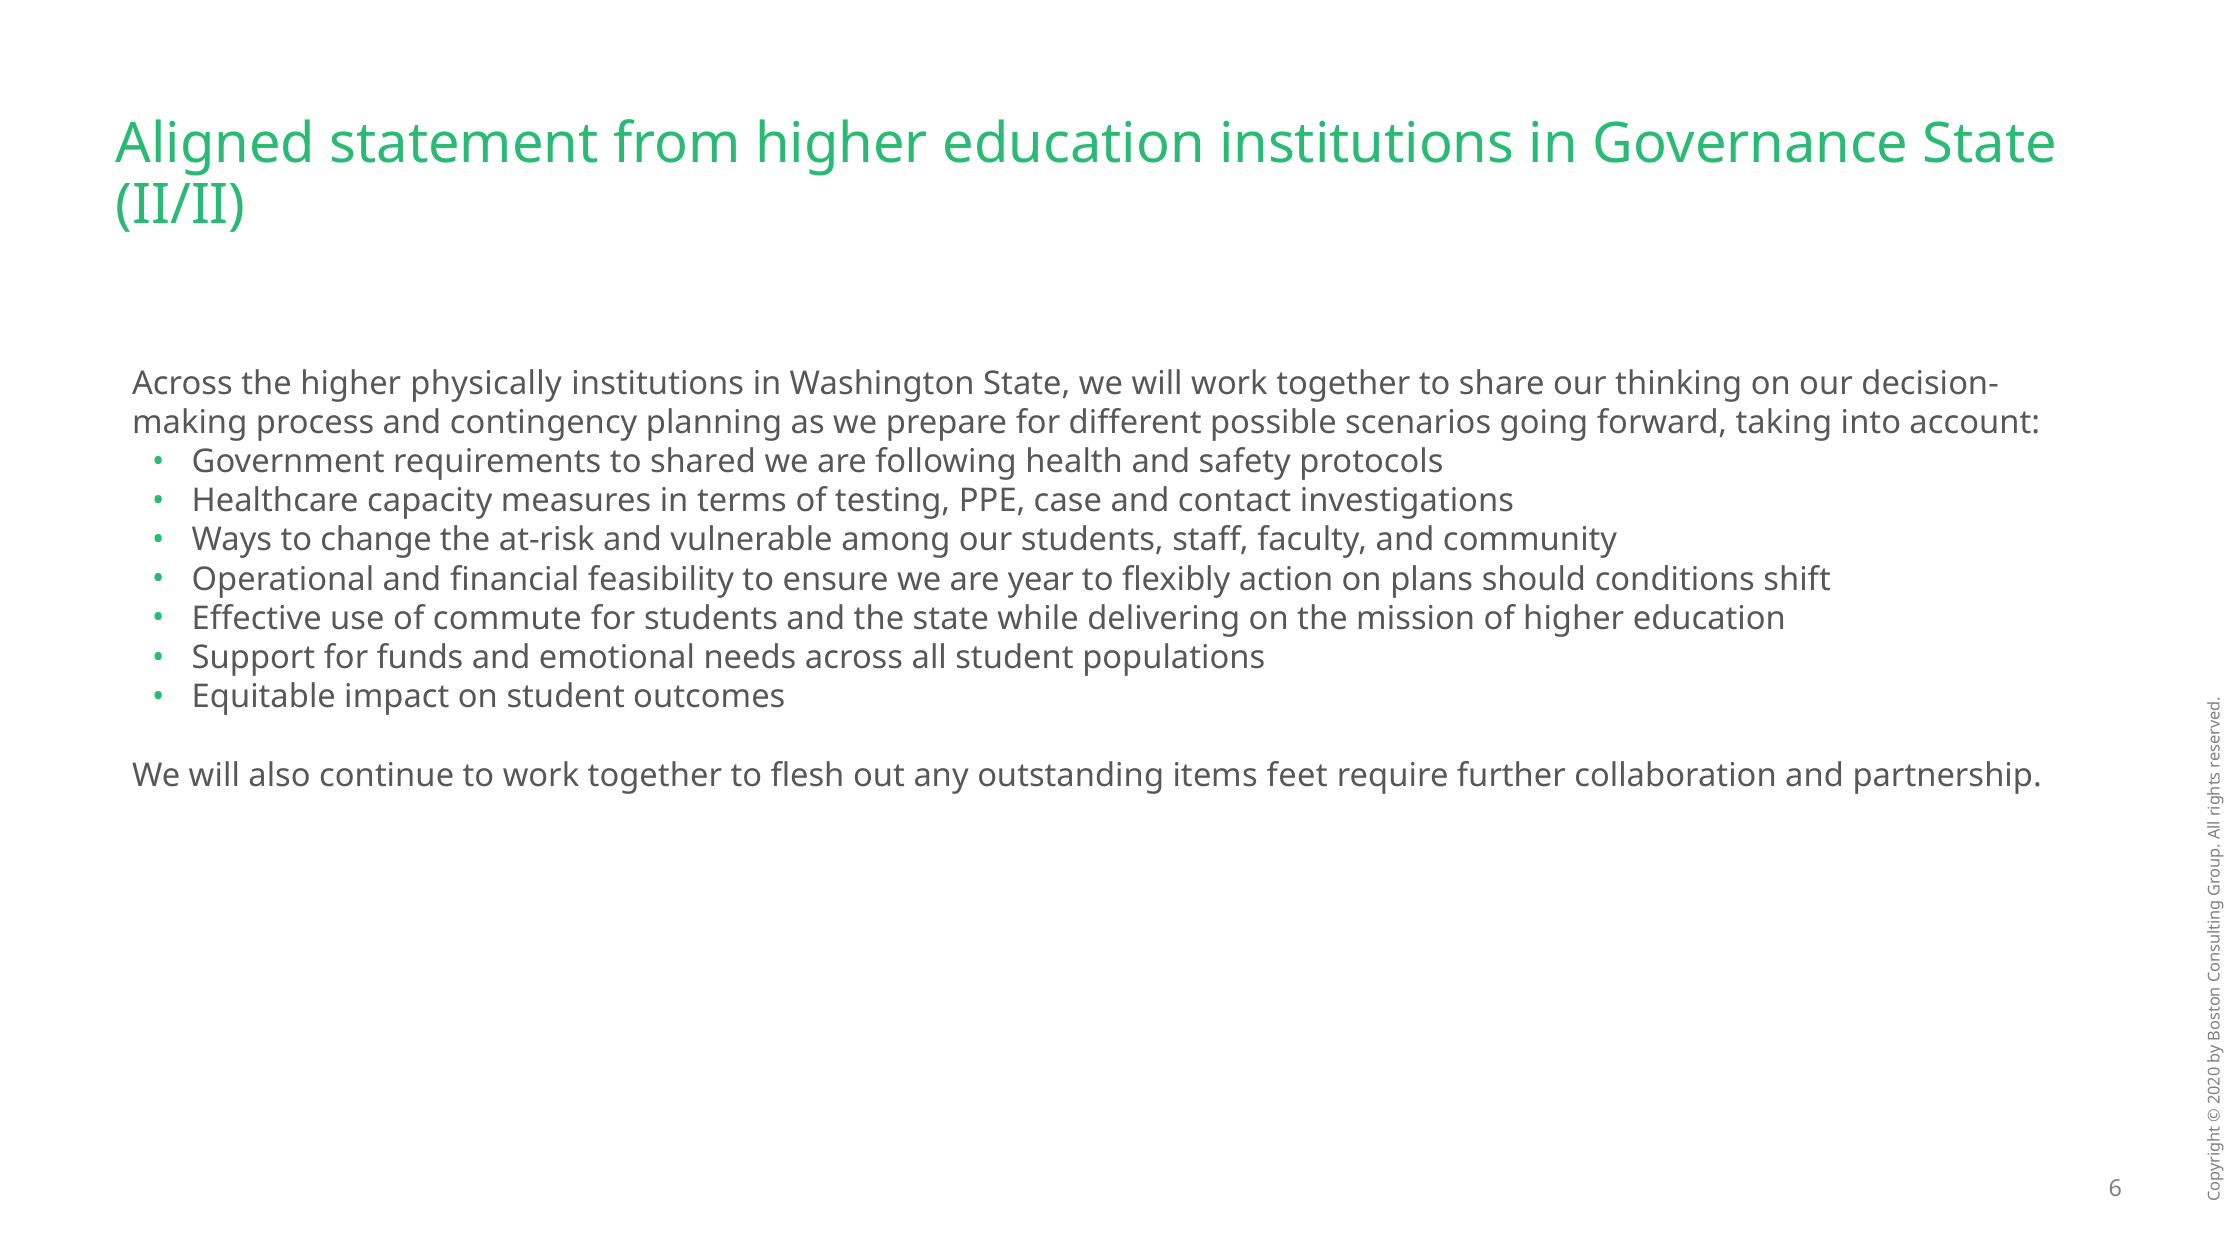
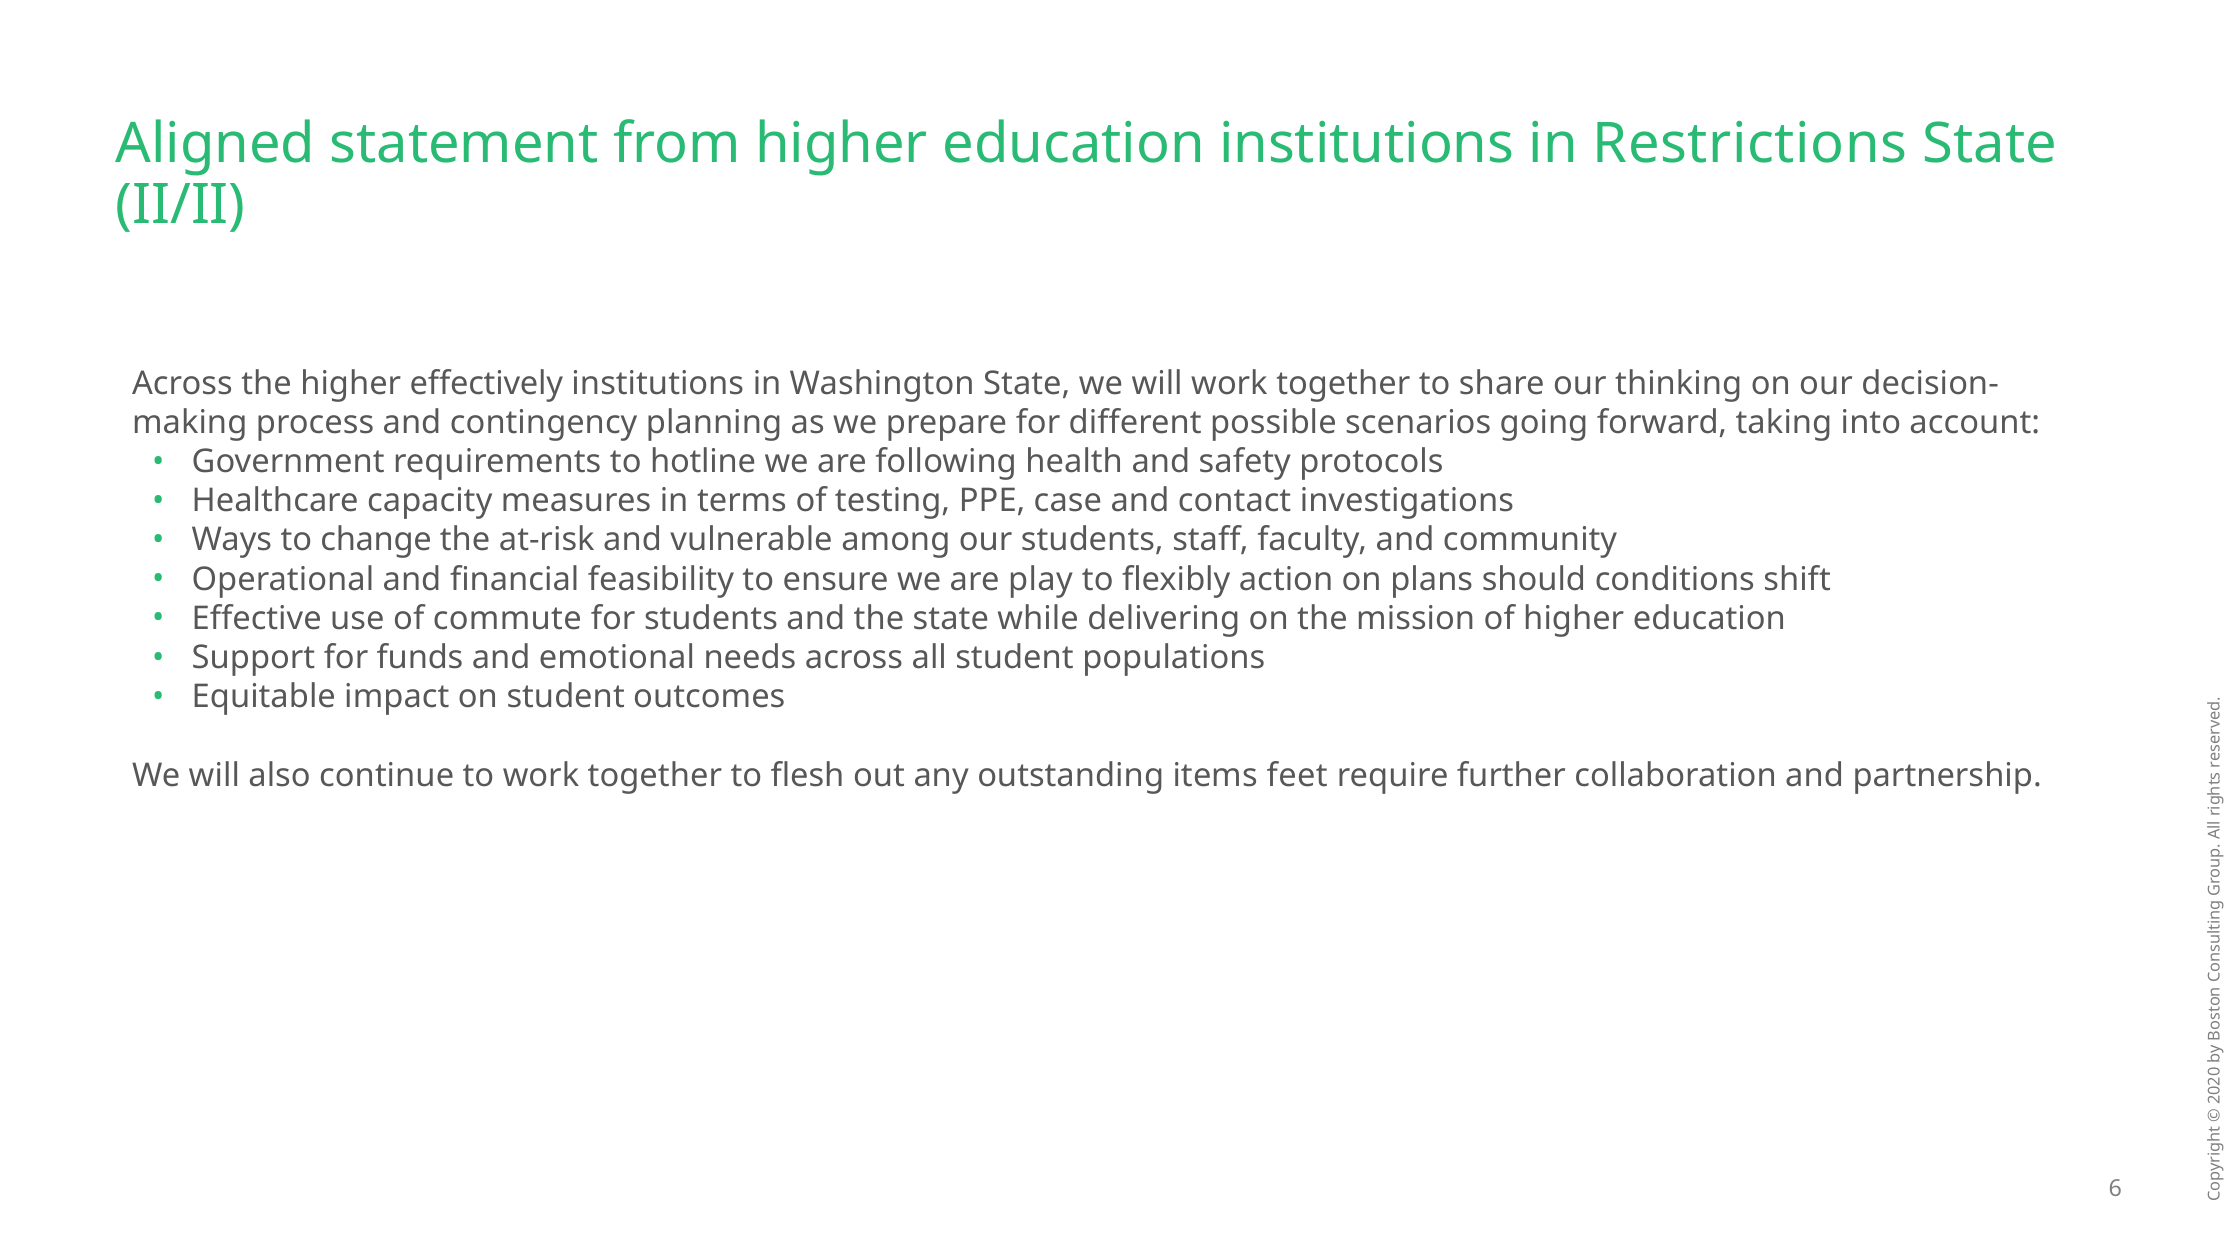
Governance: Governance -> Restrictions (1750, 144)
physically: physically -> effectively (486, 383)
shared: shared -> hotline (703, 462)
year: year -> play (1040, 579)
